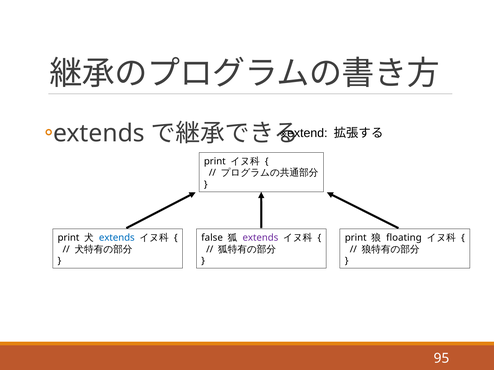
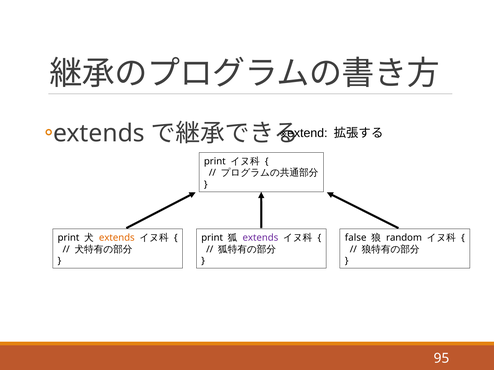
extends colour: blue -> orange (117, 238)
false: false -> print (212, 238)
print: print -> false (356, 238)
floating: floating -> random (404, 238)
